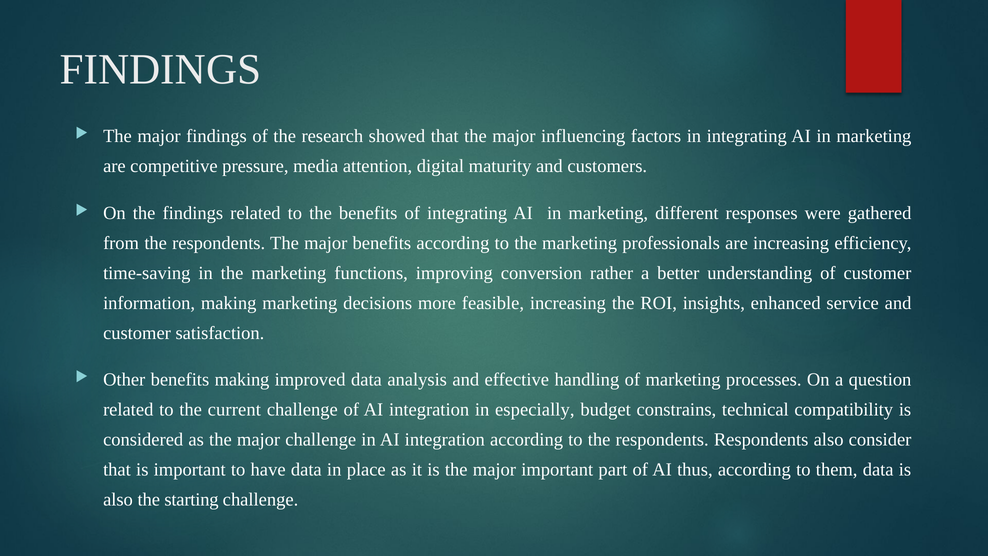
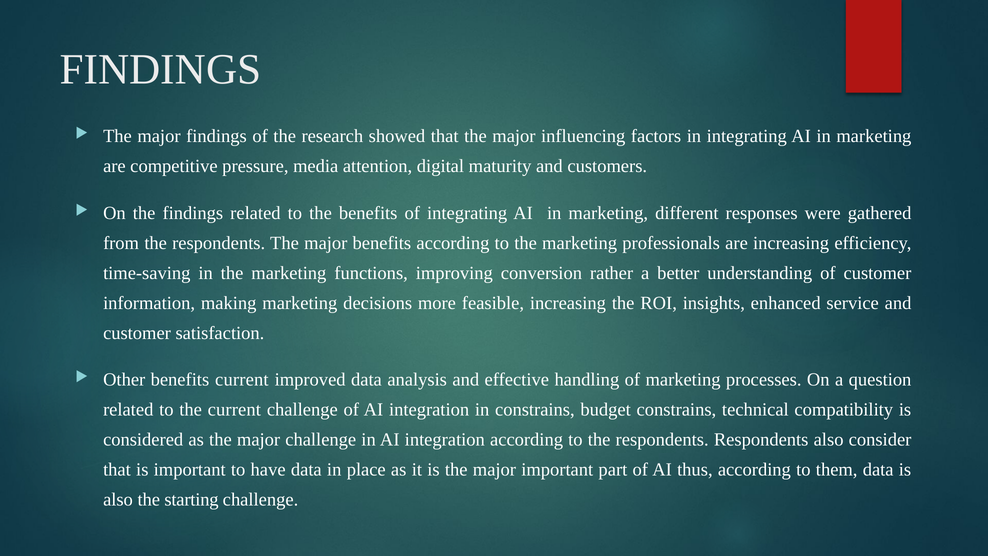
benefits making: making -> current (242, 379)
in especially: especially -> constrains (535, 409)
